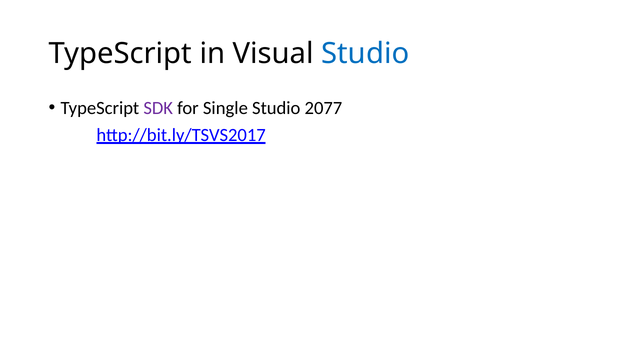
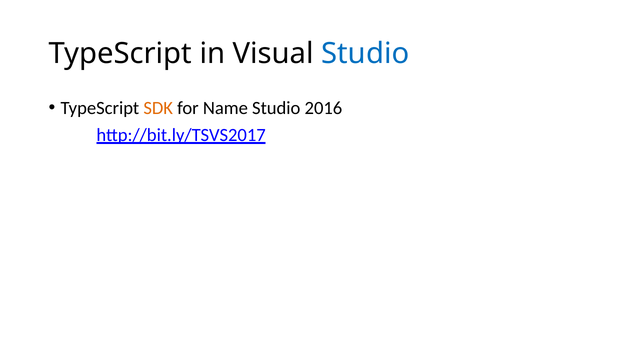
SDK colour: purple -> orange (158, 108)
Single: Single -> Name (225, 108)
2077: 2077 -> 2016 (323, 108)
